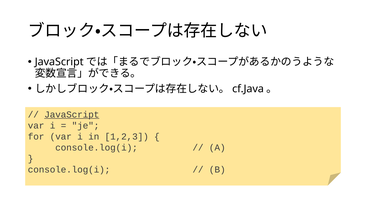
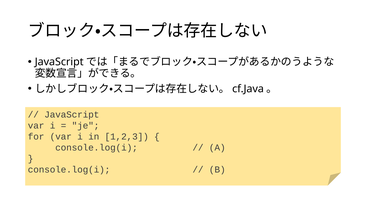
JavaScript underline: present -> none (72, 115)
